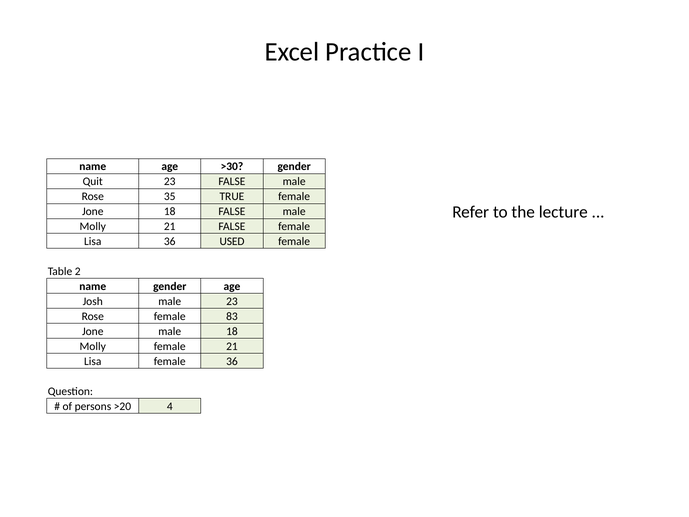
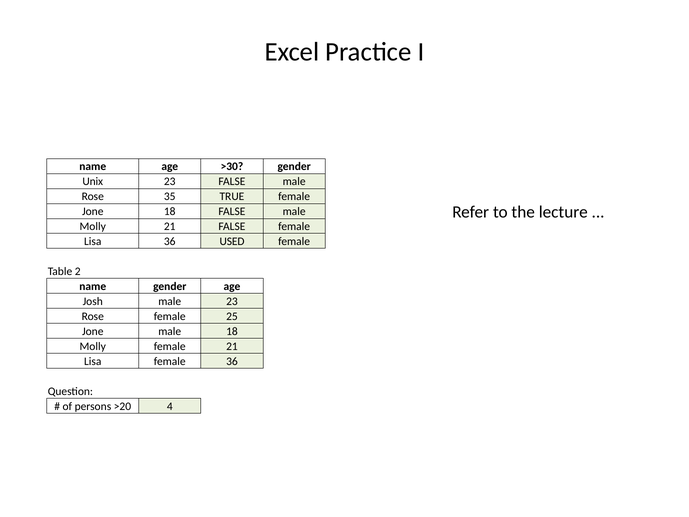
Quit: Quit -> Unix (93, 182)
83: 83 -> 25 (232, 316)
